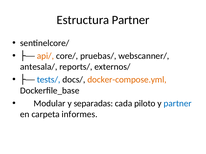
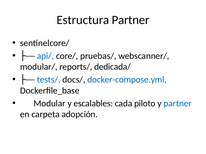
api/ colour: orange -> blue (45, 56)
antesala/: antesala/ -> modular/ (39, 67)
externos/: externos/ -> dedicada/ (113, 67)
docker-compose.yml colour: orange -> blue (127, 80)
separadas: separadas -> escalables (93, 104)
informes: informes -> adopción (80, 115)
